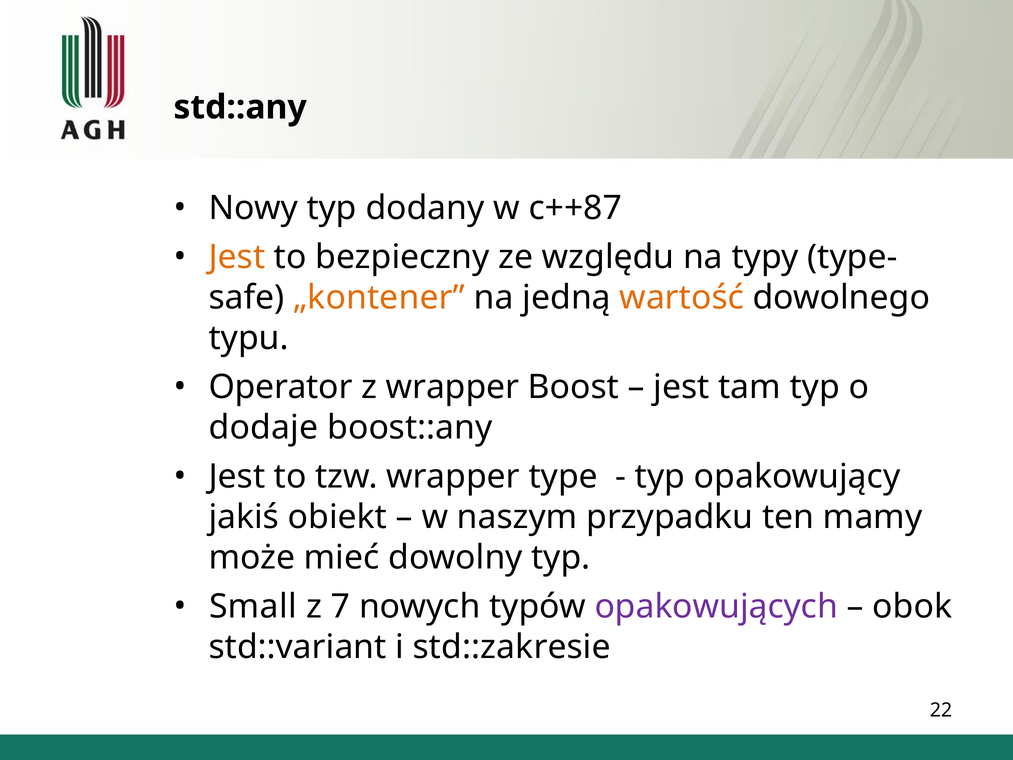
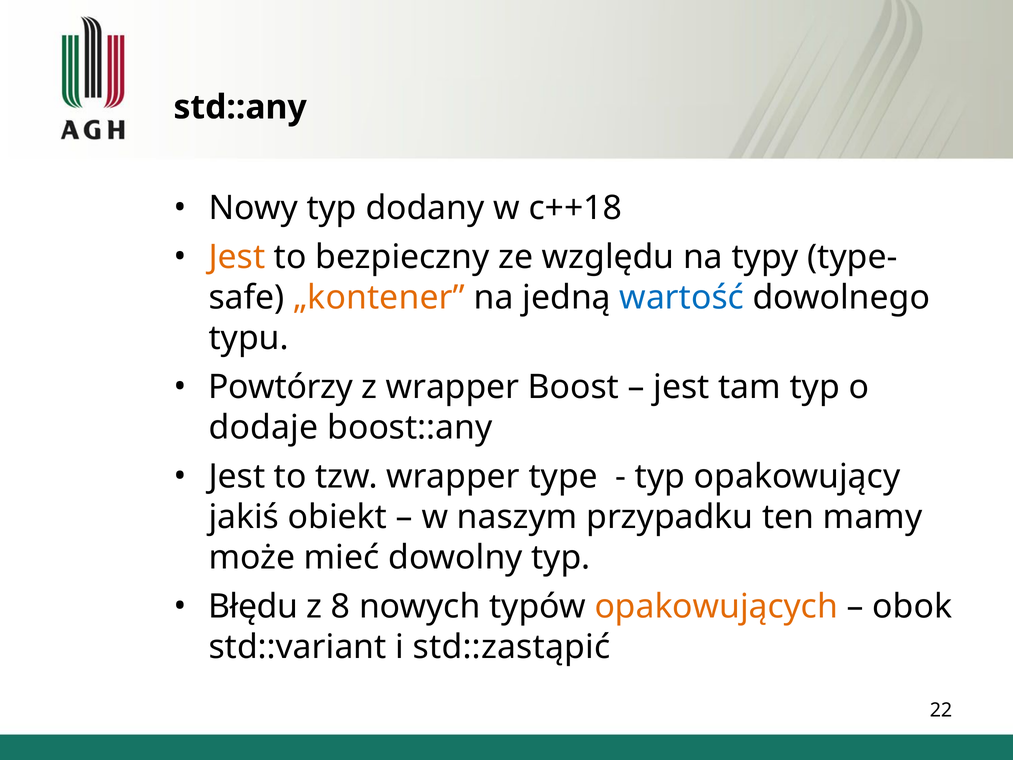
c++87: c++87 -> c++18 (575, 208)
wartość colour: orange -> blue (682, 297)
Operator: Operator -> Powtórzy (281, 387)
Small: Small -> Błędu (253, 607)
7: 7 -> 8 (341, 607)
opakowujących colour: purple -> orange (716, 607)
std::zakresie: std::zakresie -> std::zastąpić (512, 647)
